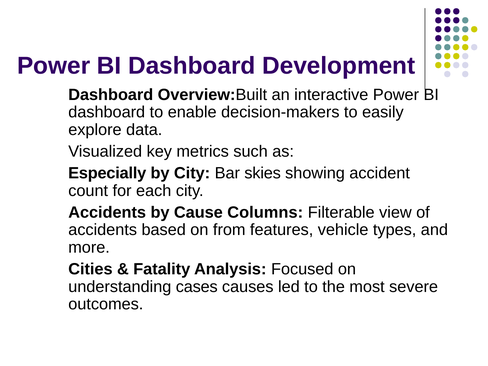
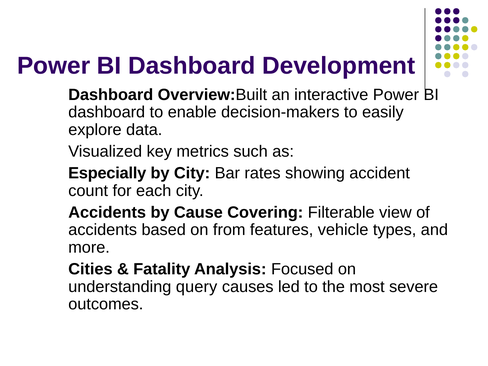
skies: skies -> rates (263, 173)
Columns: Columns -> Covering (265, 212)
cases: cases -> query (197, 287)
